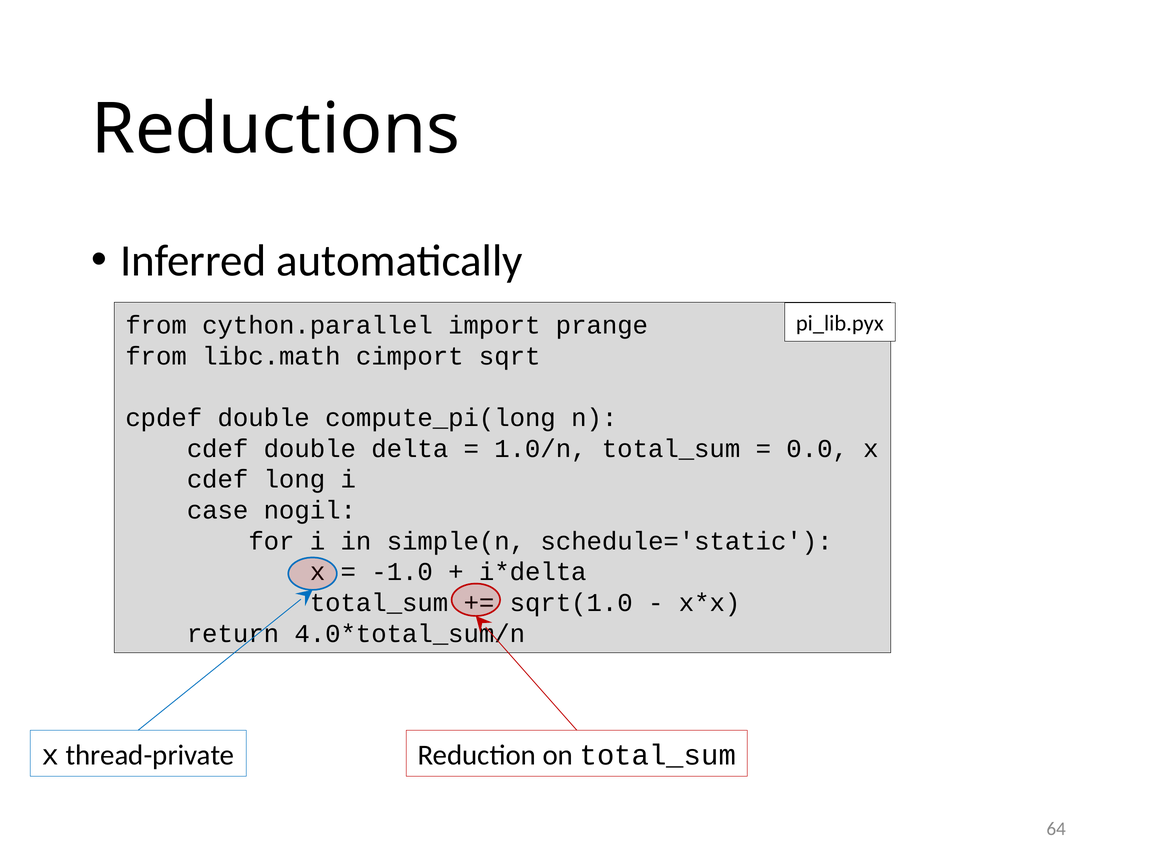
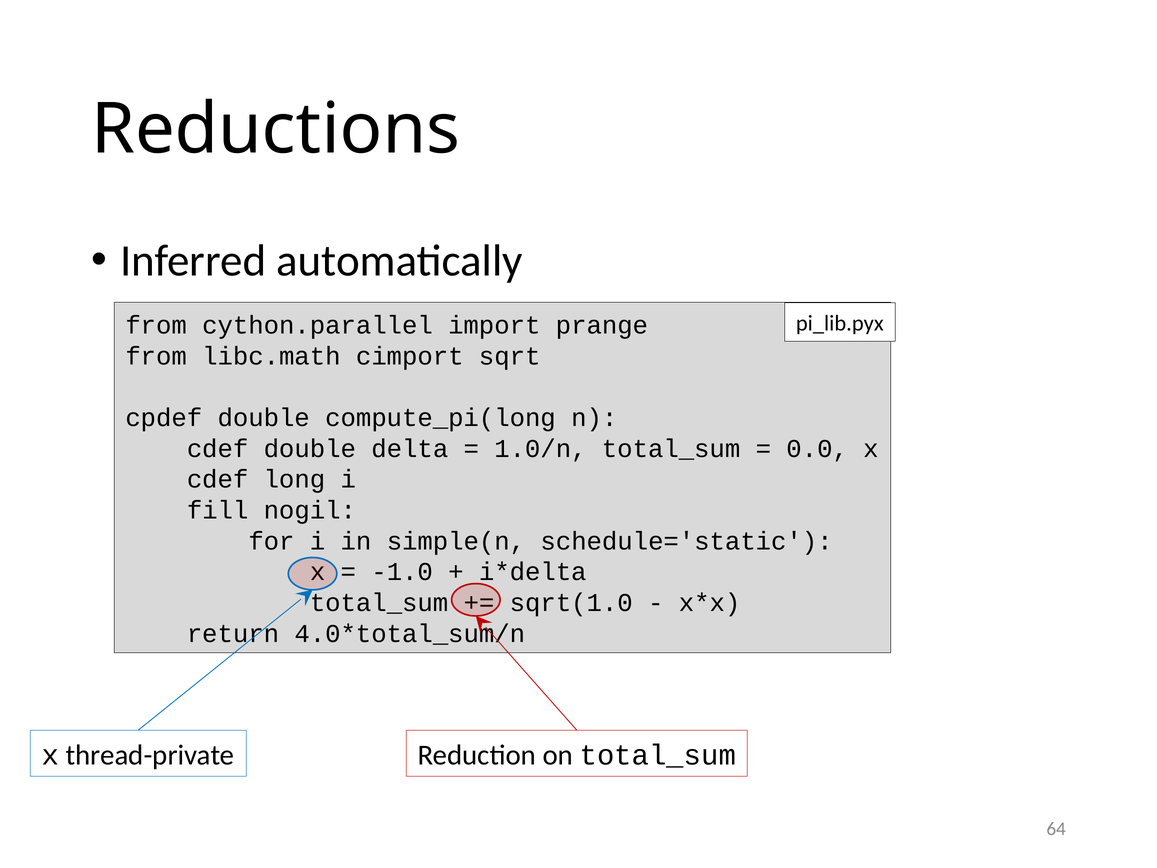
case: case -> fill (218, 510)
